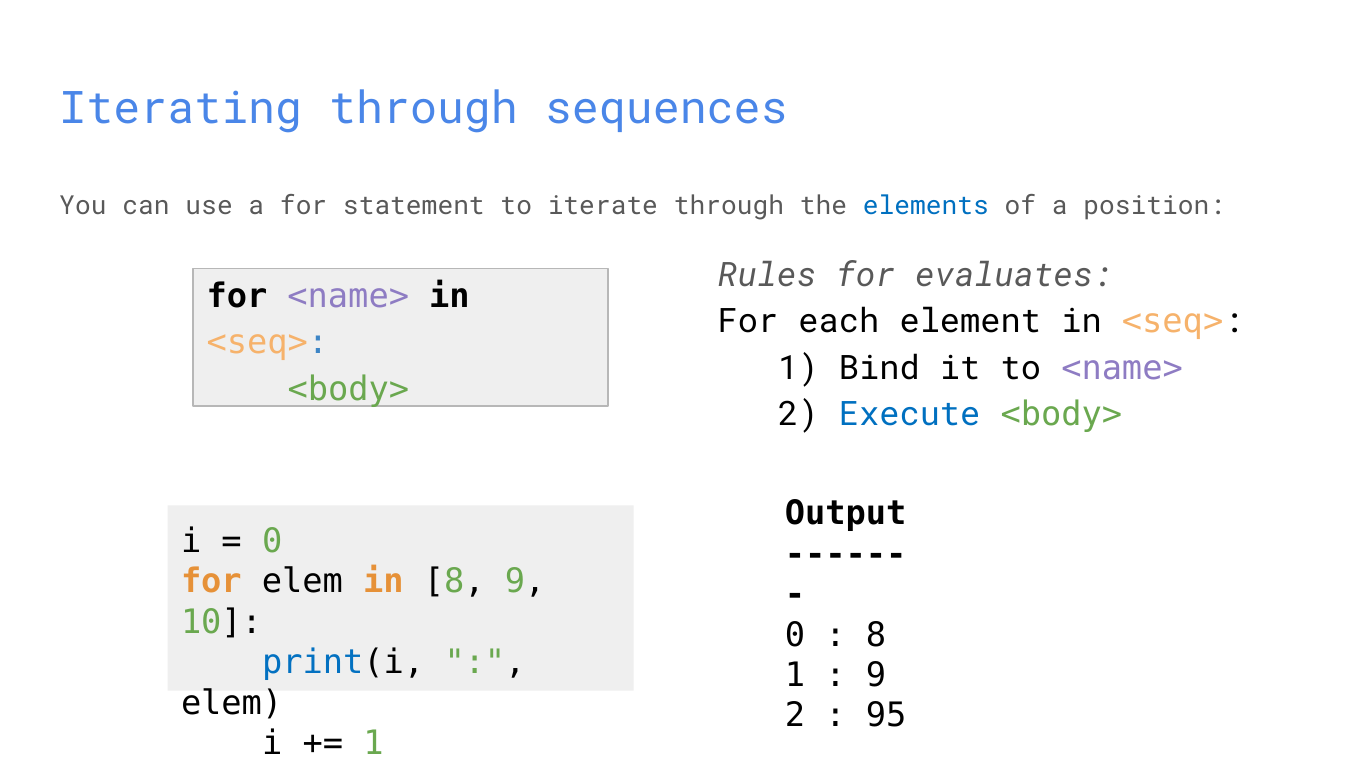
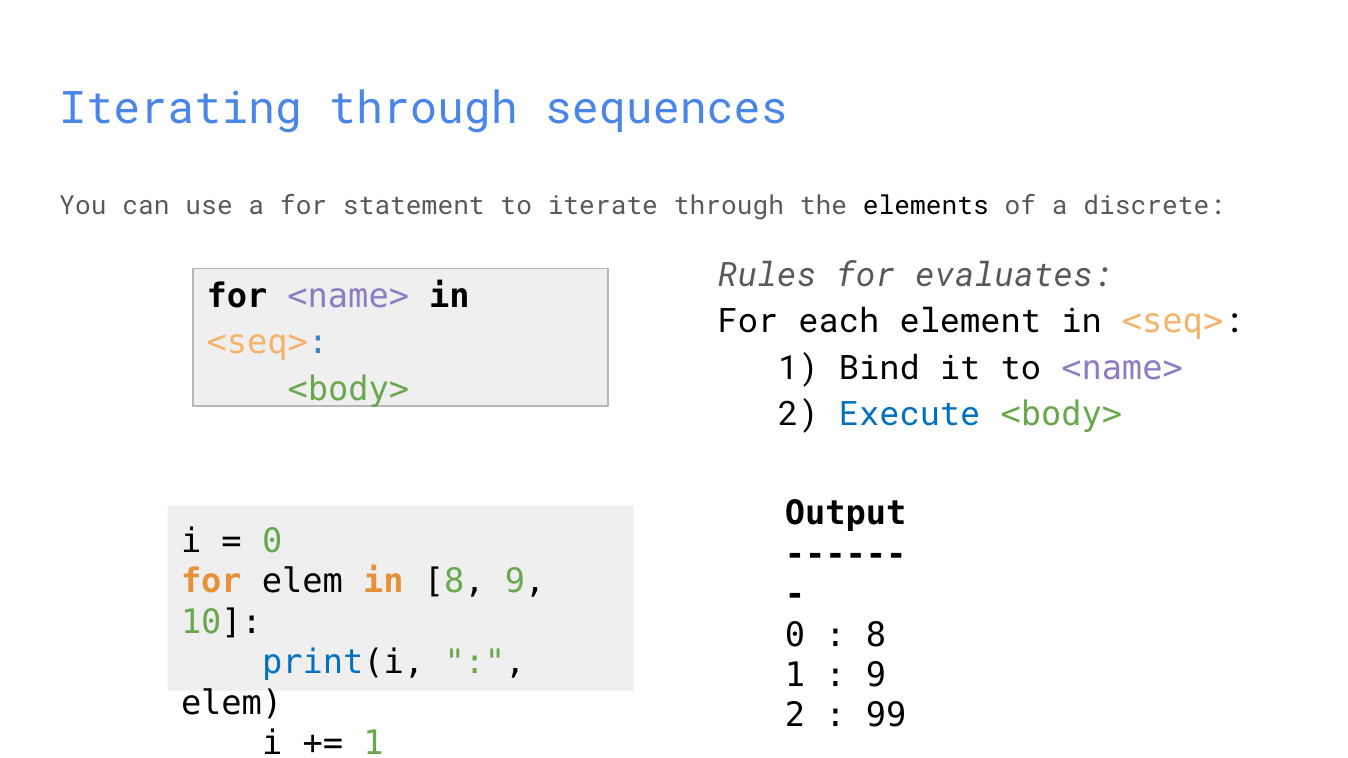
elements colour: blue -> black (926, 206)
position: position -> discrete (1154, 206)
95: 95 -> 99 (886, 716)
